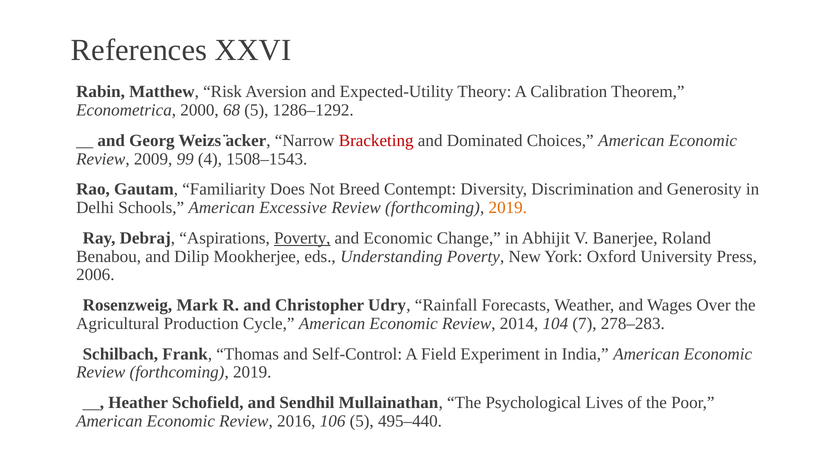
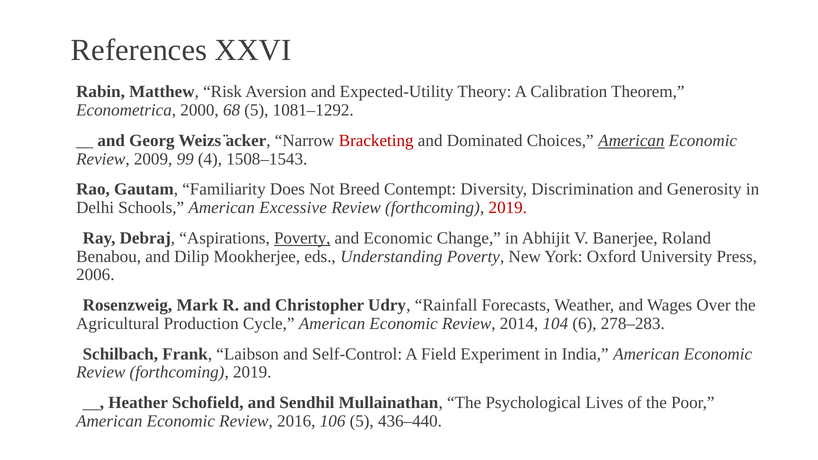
1286–1292: 1286–1292 -> 1081–1292 (313, 110)
American underline: none -> present (631, 141)
2019 colour: orange -> red (508, 208)
7: 7 -> 6 (585, 324)
Thomas: Thomas -> Laibson (248, 354)
495–440: 495–440 -> 436–440 (410, 421)
